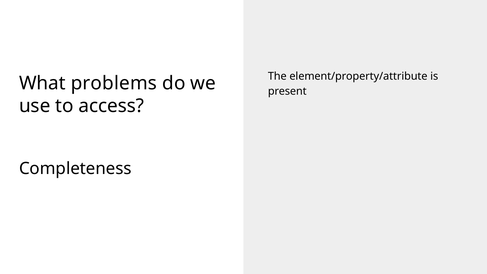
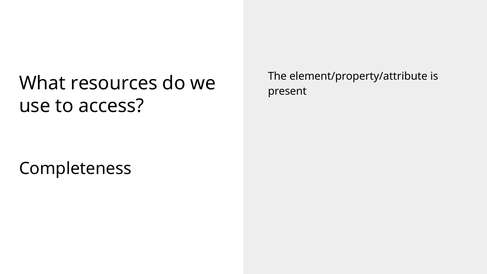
problems: problems -> resources (114, 83)
